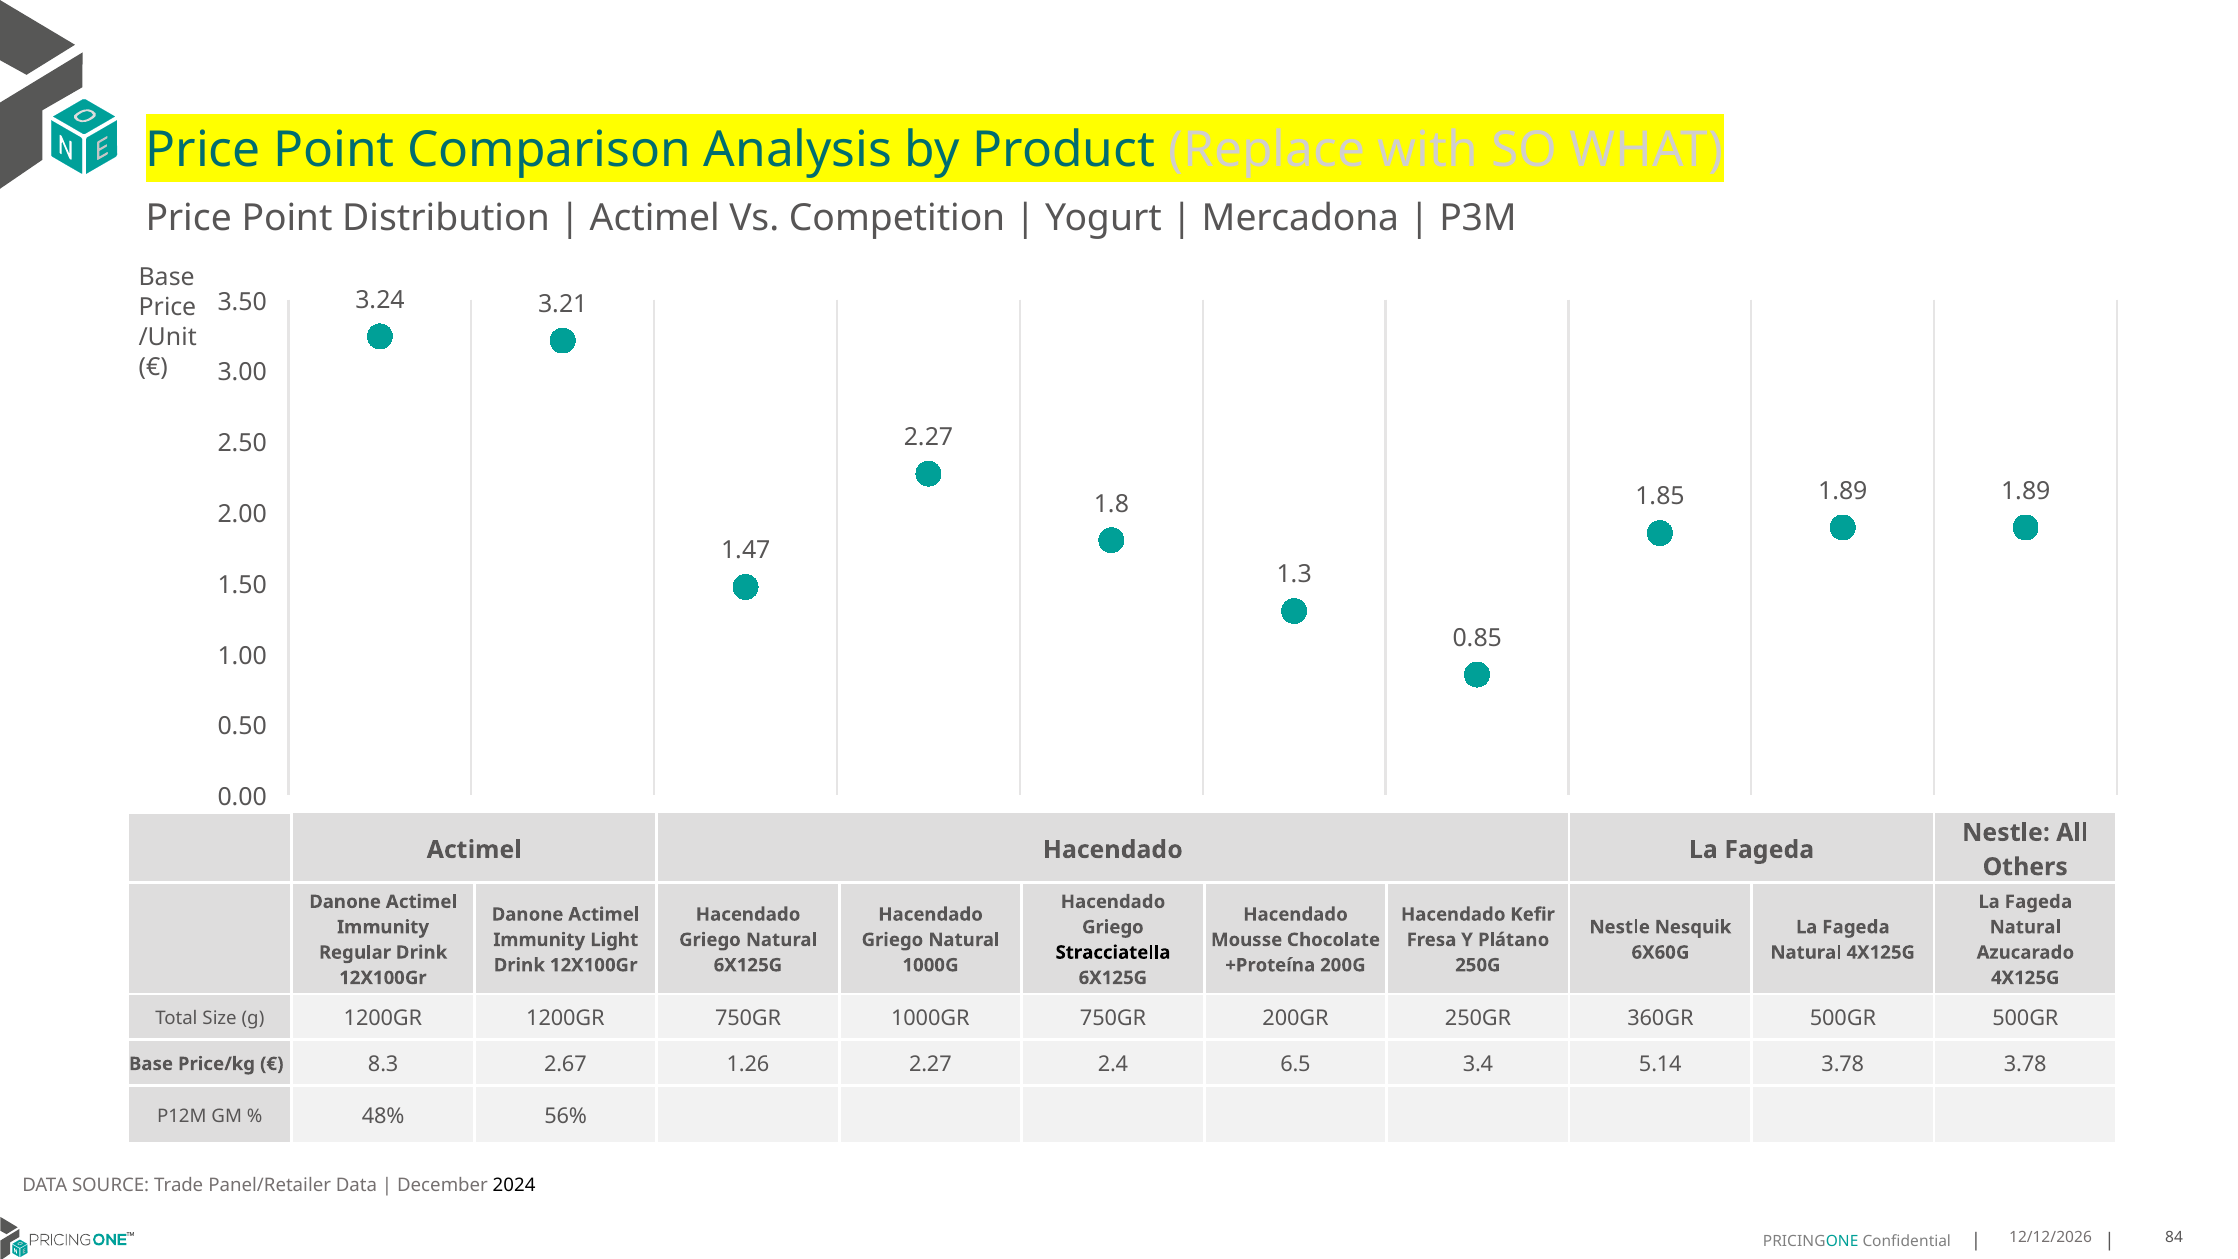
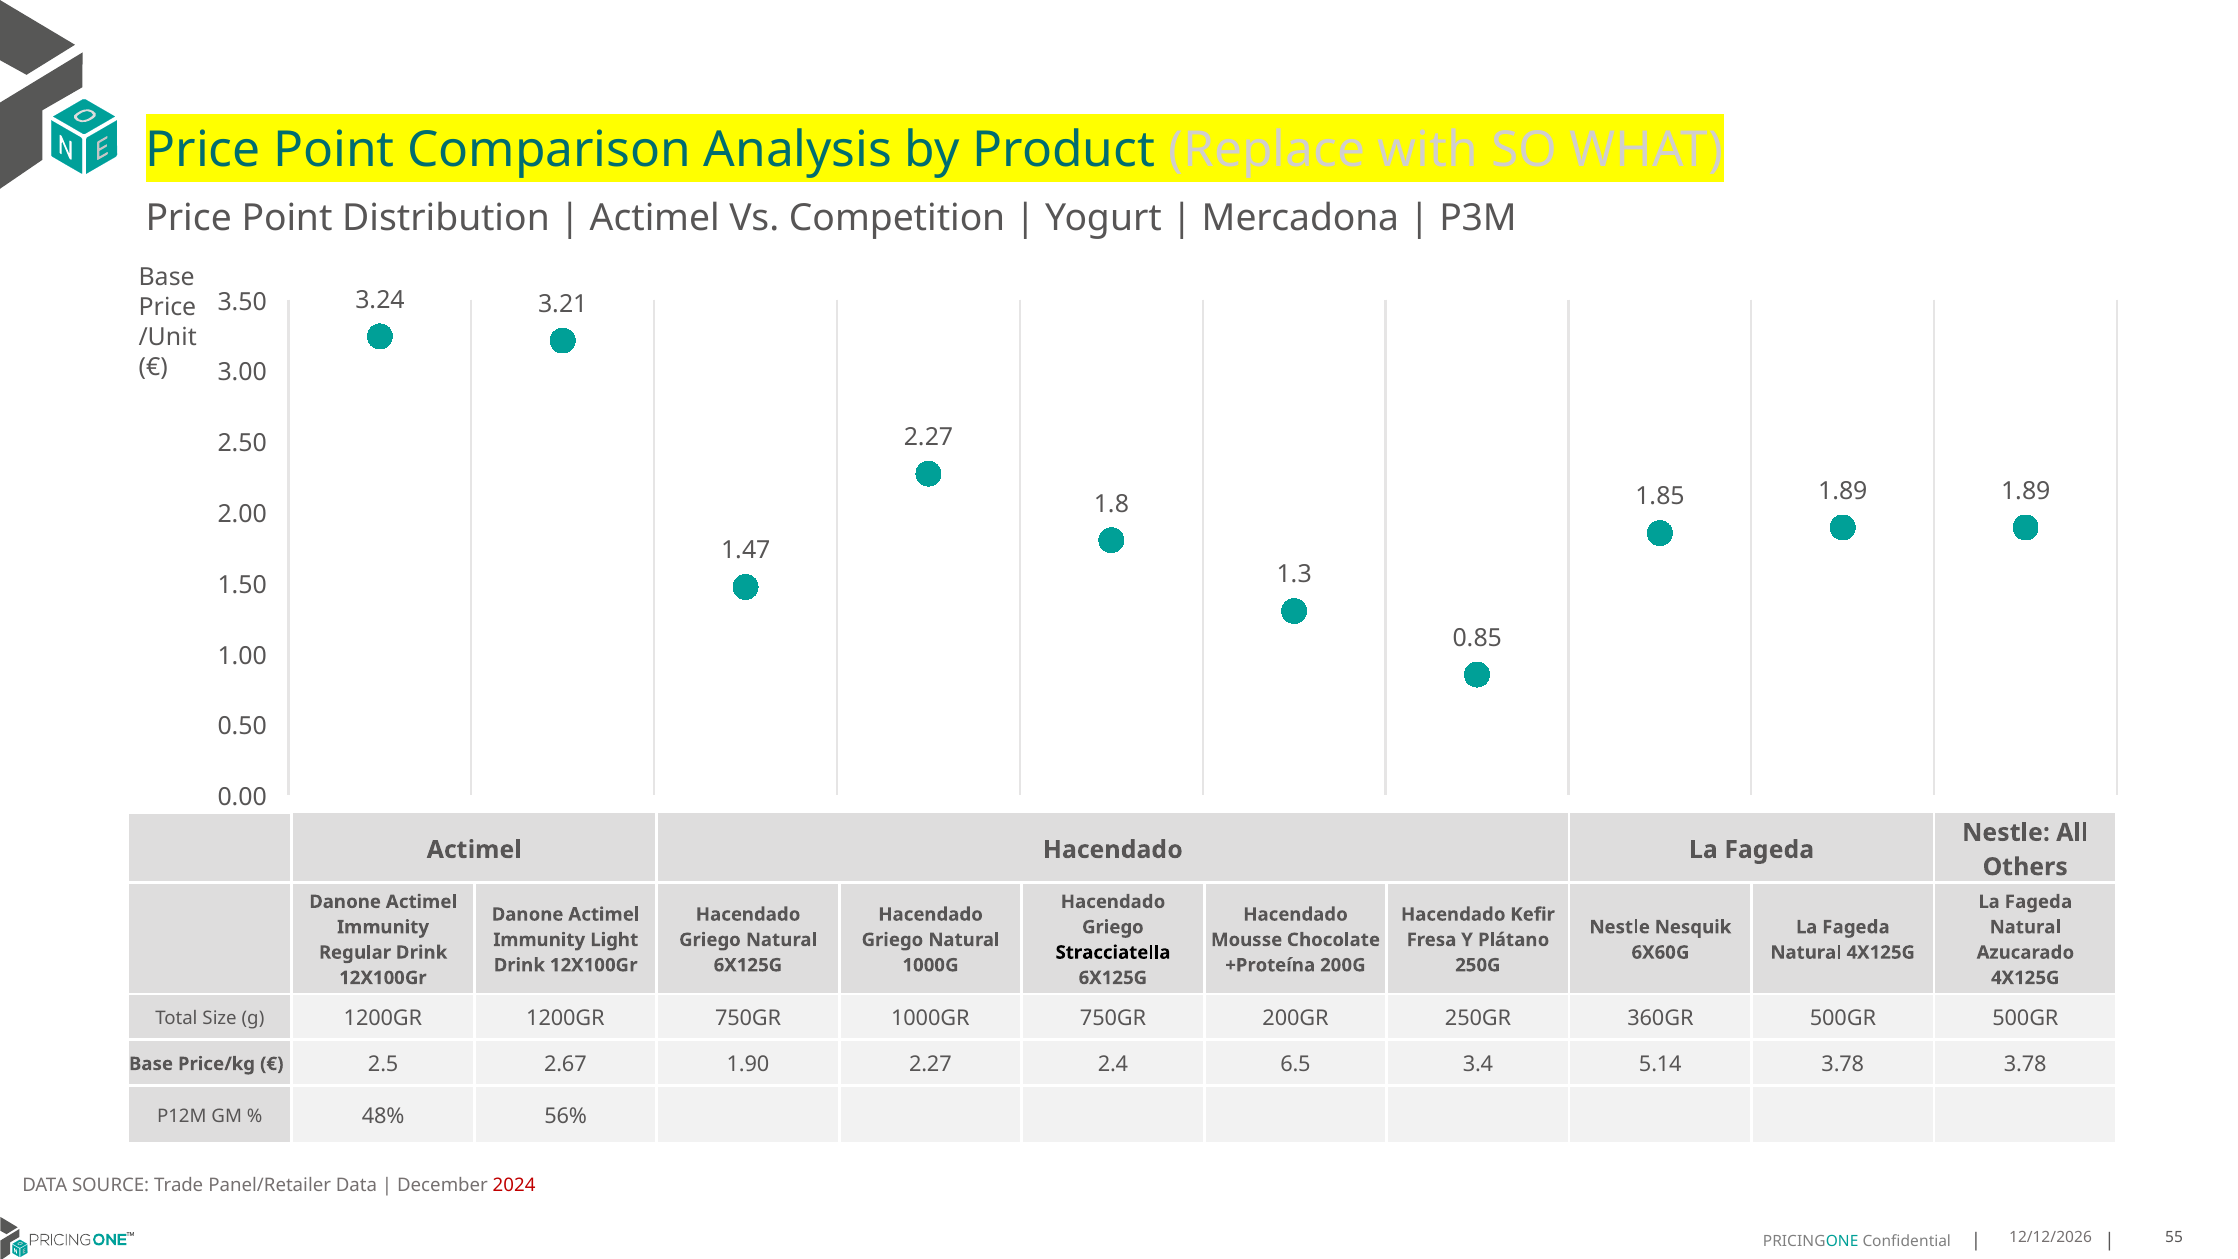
8.3: 8.3 -> 2.5 (383, 1064)
1.26: 1.26 -> 1.90 (748, 1064)
2024 colour: black -> red (514, 1186)
84: 84 -> 55 (2174, 1238)
